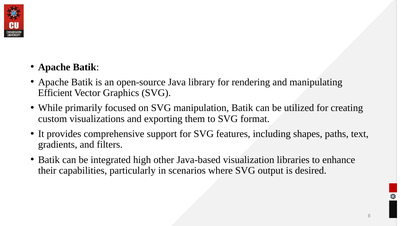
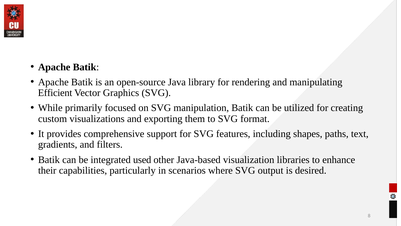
high: high -> used (142, 159)
